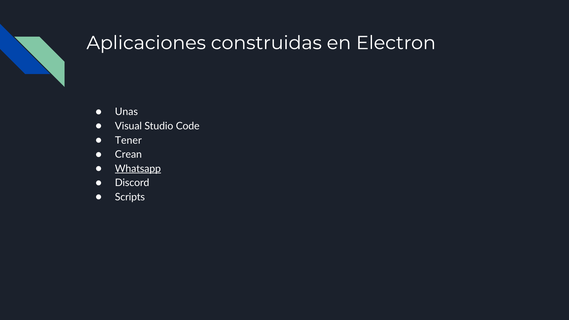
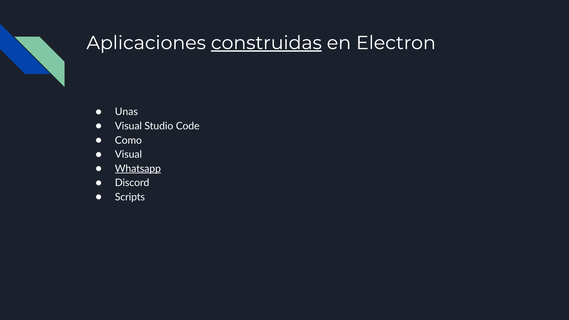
construidas underline: none -> present (266, 43)
Tener: Tener -> Como (128, 140)
Crean: Crean -> Visual (128, 154)
